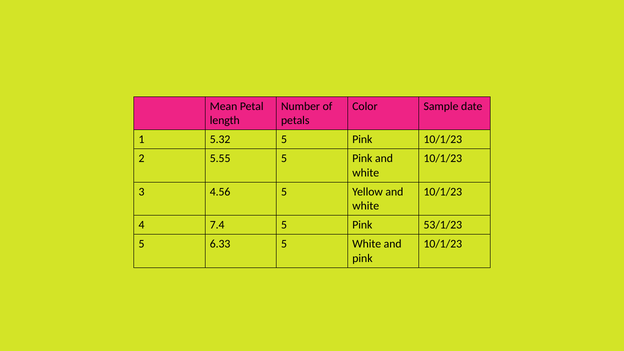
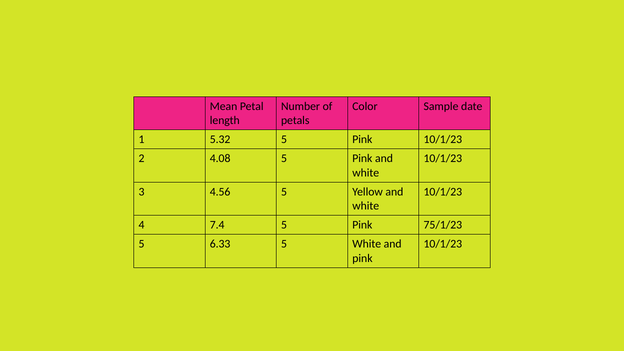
5.55: 5.55 -> 4.08 (220, 158)
53/1/23: 53/1/23 -> 75/1/23 (443, 225)
